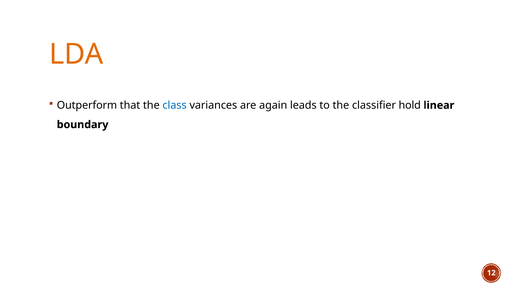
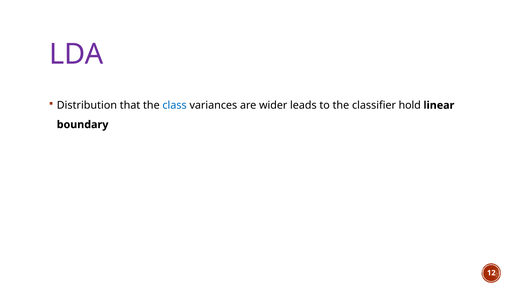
LDA colour: orange -> purple (76, 54)
Outperform: Outperform -> Distribution (87, 105)
again: again -> wider (273, 105)
